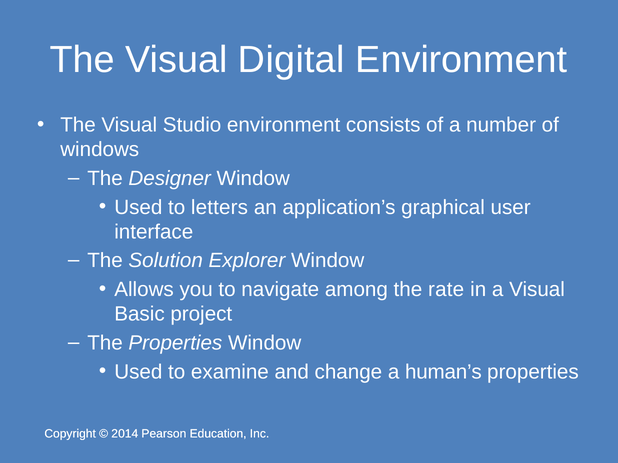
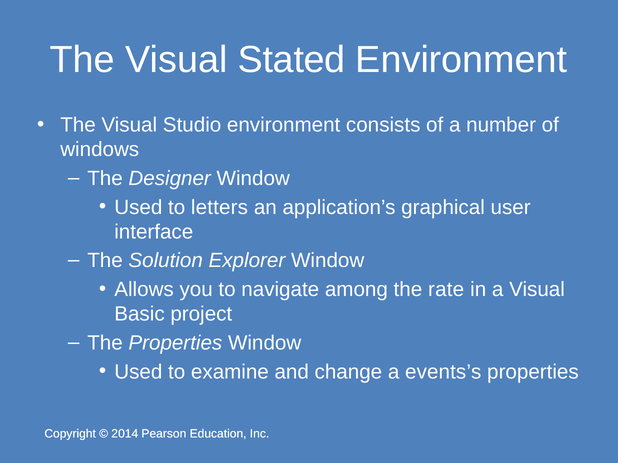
Digital: Digital -> Stated (292, 60)
human’s: human’s -> events’s (443, 372)
